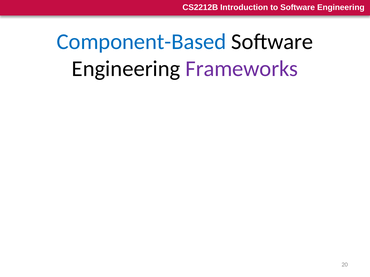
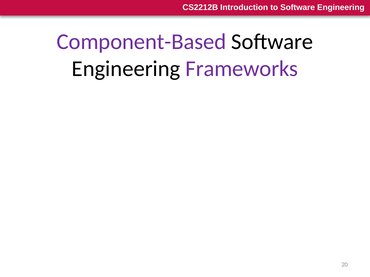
Component-Based colour: blue -> purple (141, 42)
